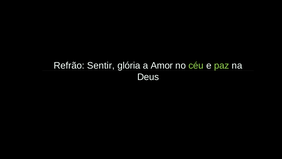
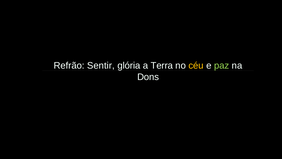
Amor: Amor -> Terra (162, 66)
céu colour: light green -> yellow (196, 66)
Deus: Deus -> Dons (148, 77)
